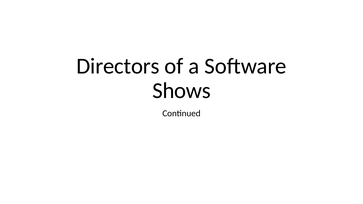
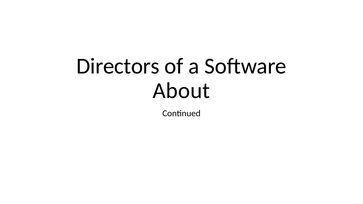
Shows: Shows -> About (181, 91)
